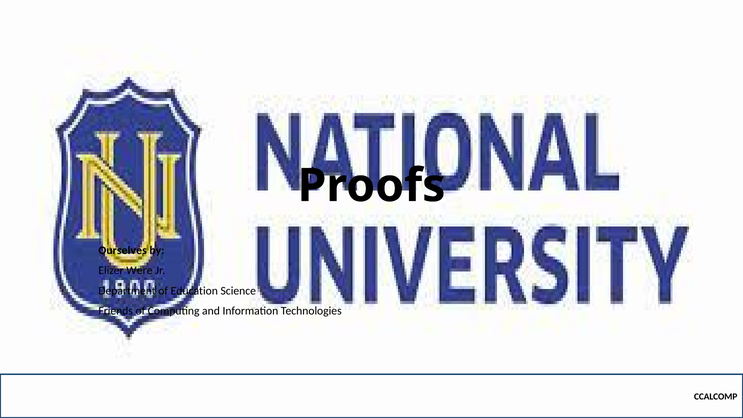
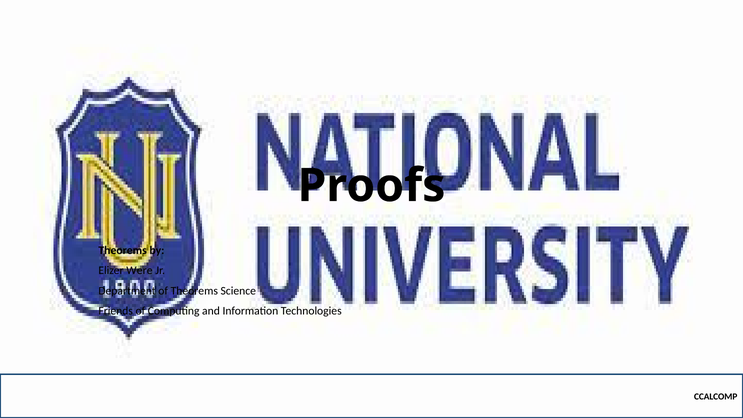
Ourselves: Ourselves -> Theorems (123, 250)
of Education: Education -> Theorems (194, 291)
